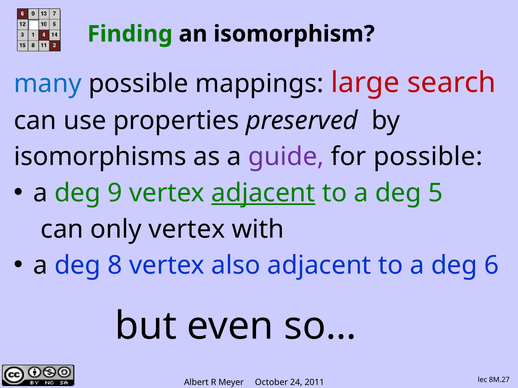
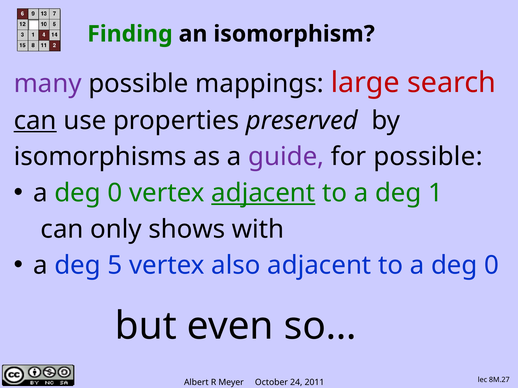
many colour: blue -> purple (48, 84)
can underline: none -> present (35, 121)
9: 9 -> 0 (115, 193)
5: 5 -> 1 (436, 193)
only vertex: vertex -> shows (187, 229)
8: 8 -> 5 (115, 266)
to a deg 6: 6 -> 0 (492, 266)
